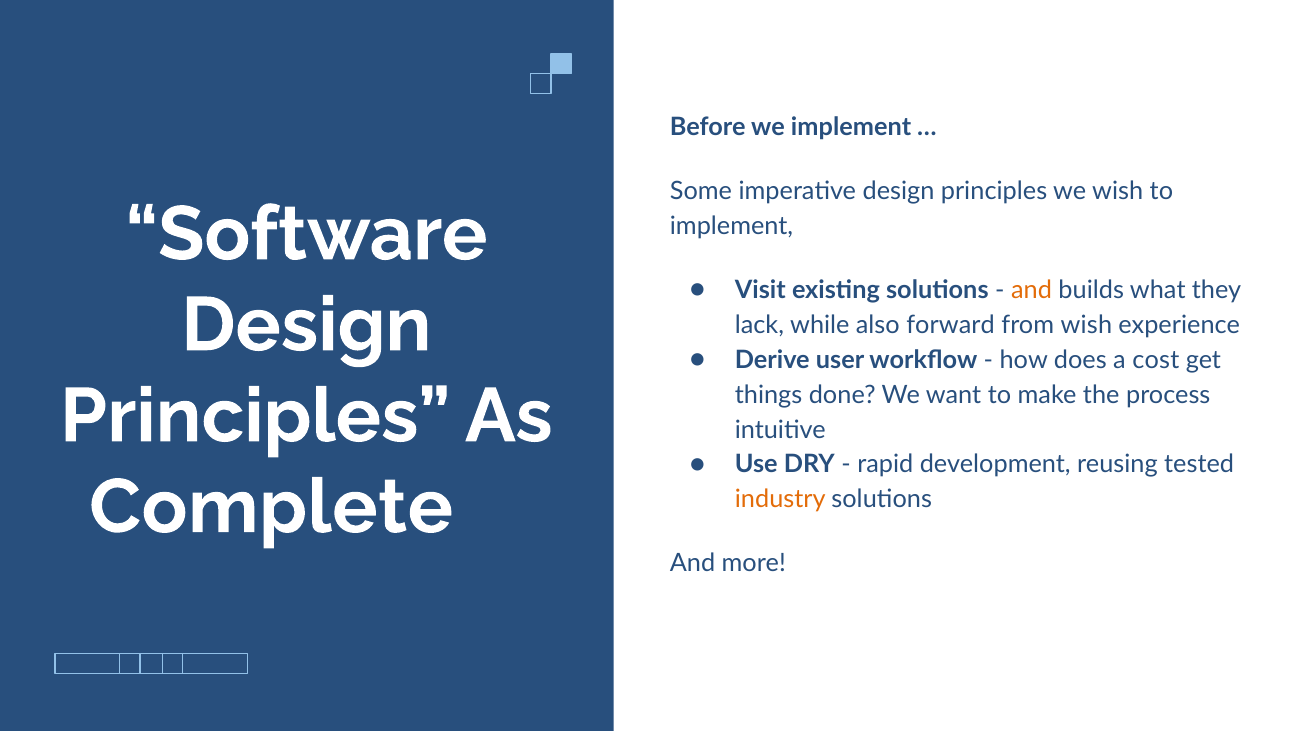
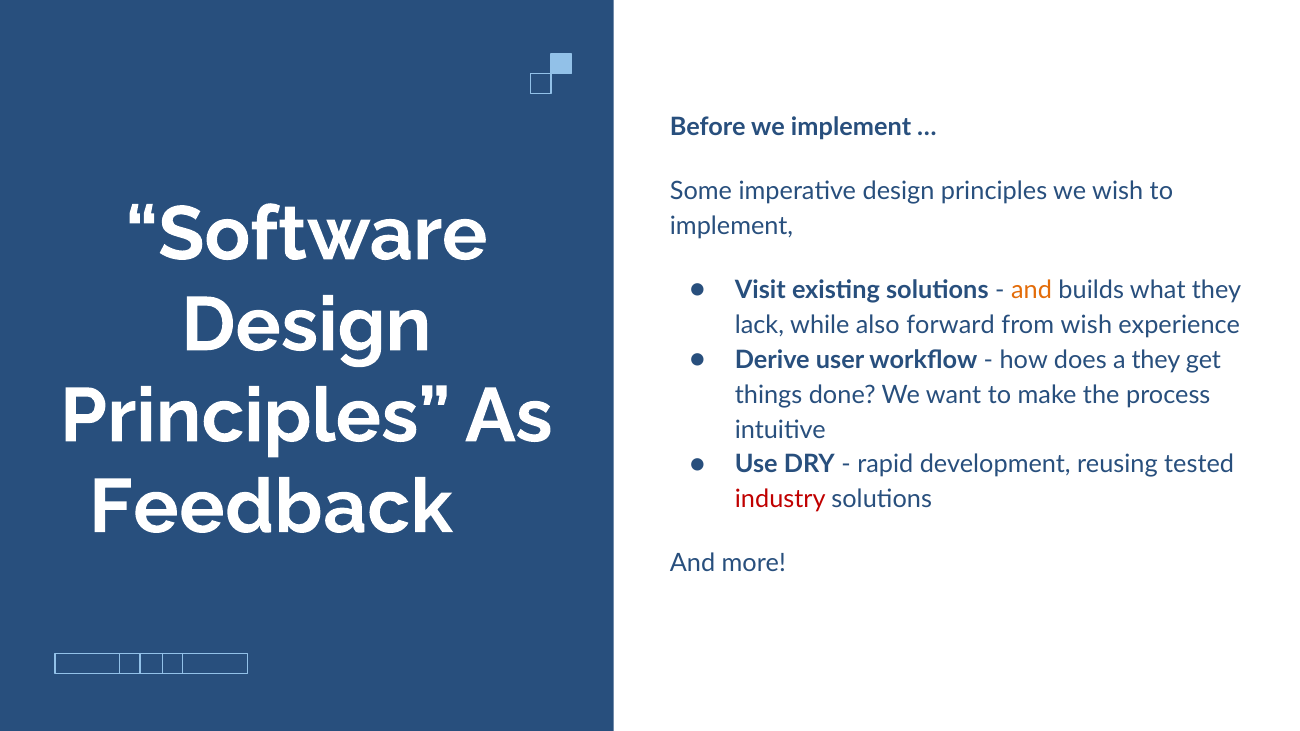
a cost: cost -> they (1156, 360)
Complete: Complete -> Feedback (271, 507)
industry colour: orange -> red (780, 500)
